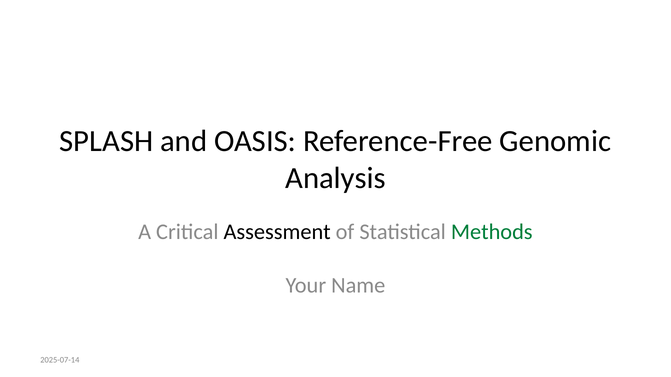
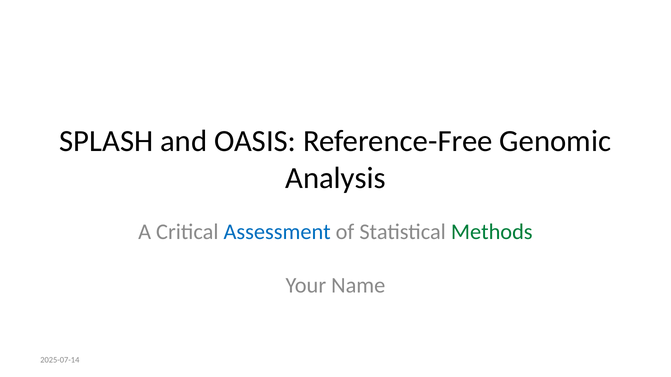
Assessment colour: black -> blue (277, 232)
